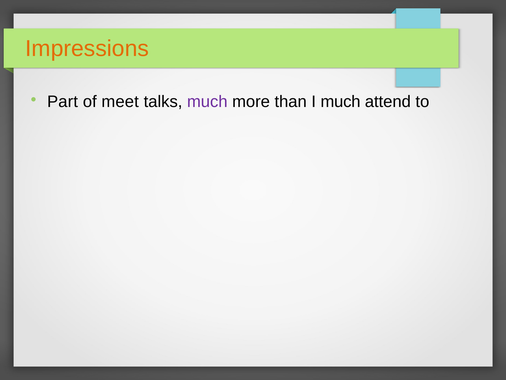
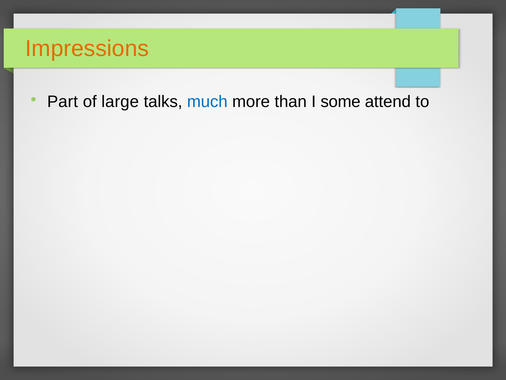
meet: meet -> large (120, 101)
much colour: purple -> blue (207, 101)
I much: much -> some (341, 101)
